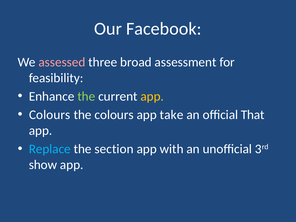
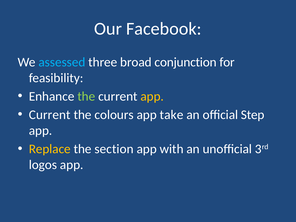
assessed colour: pink -> light blue (62, 62)
assessment: assessment -> conjunction (186, 62)
Colours: Colours -> Current (50, 115)
That: That -> Step (253, 115)
Replace colour: light blue -> yellow (50, 149)
show: show -> logos (43, 165)
